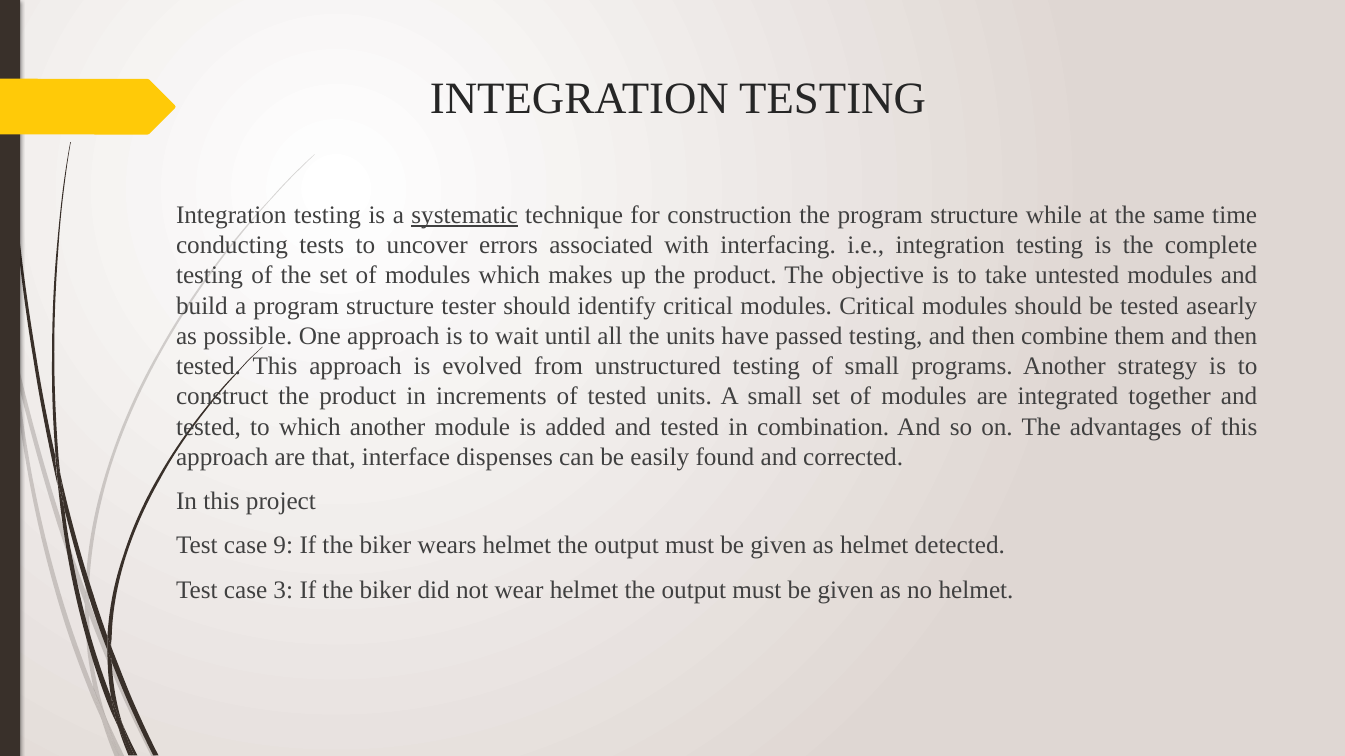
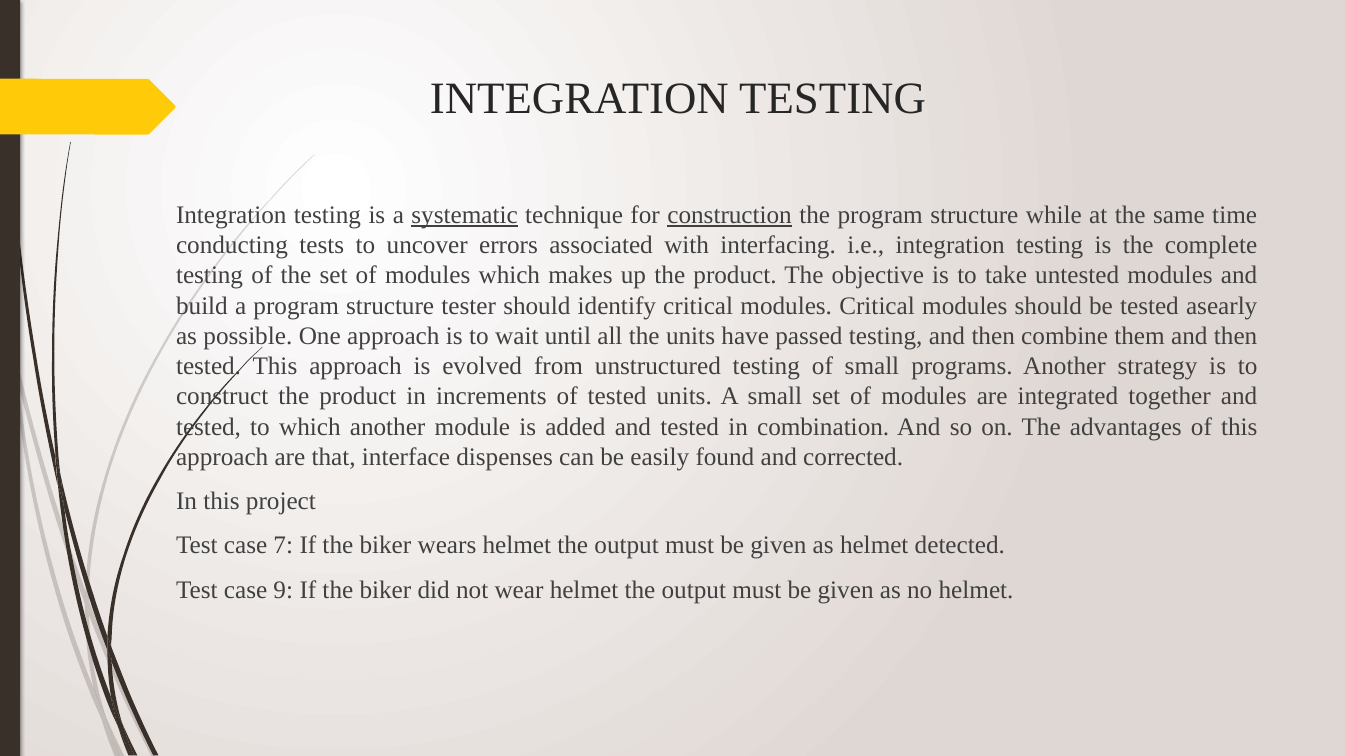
construction underline: none -> present (730, 215)
9: 9 -> 7 (283, 546)
3: 3 -> 9 (283, 590)
